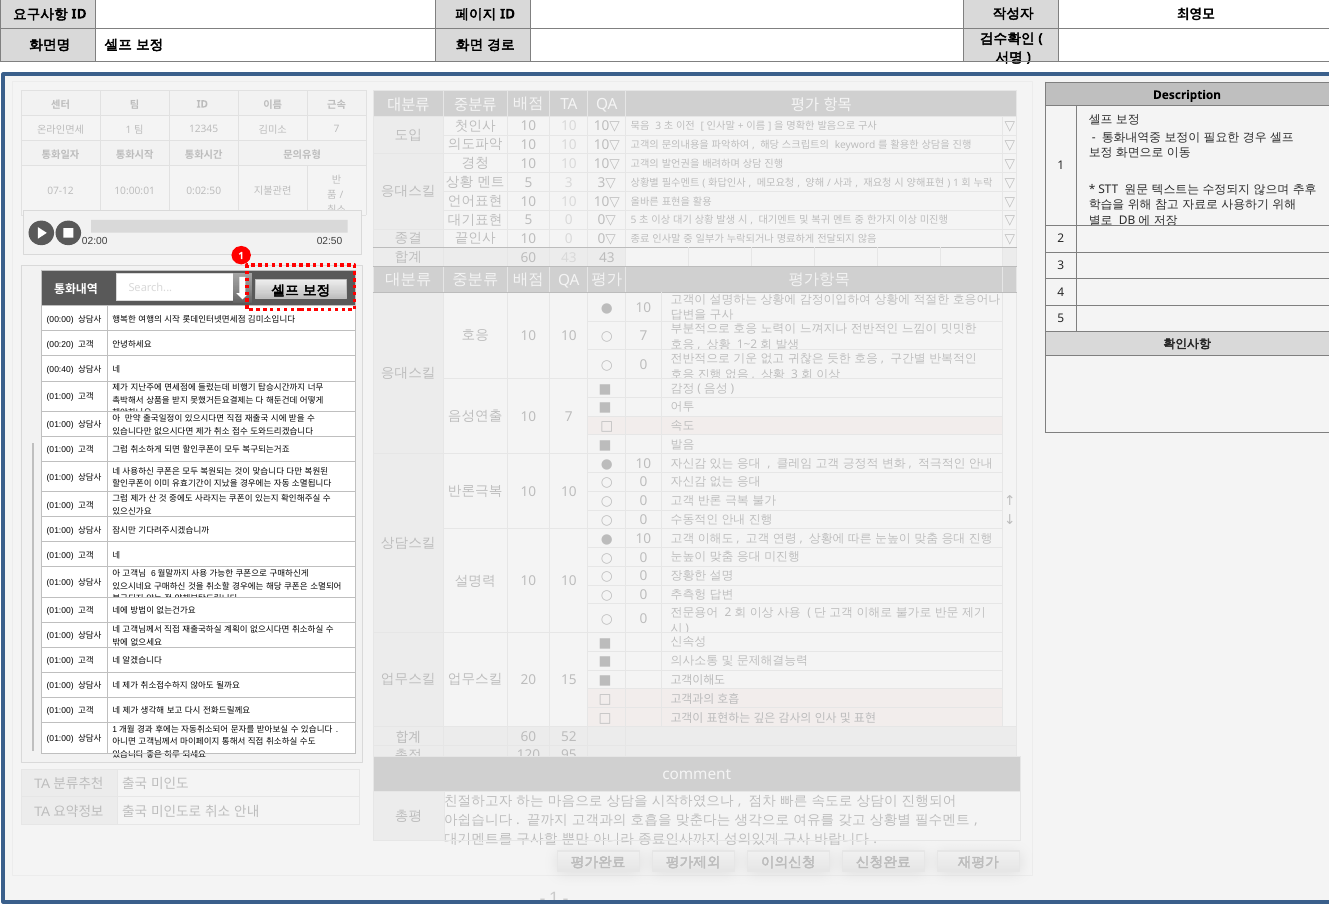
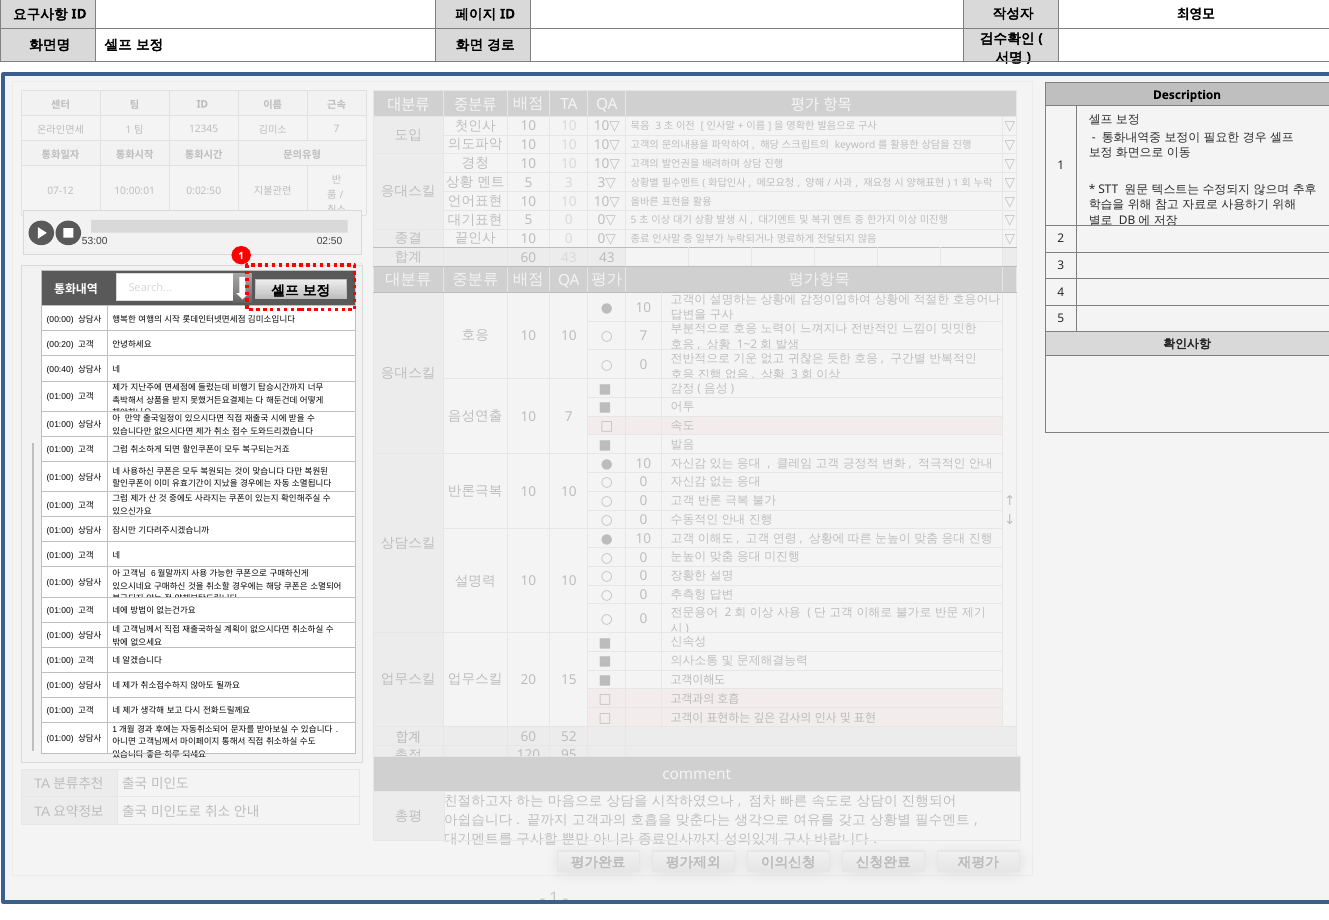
02:00: 02:00 -> 53:00 (95, 241)
